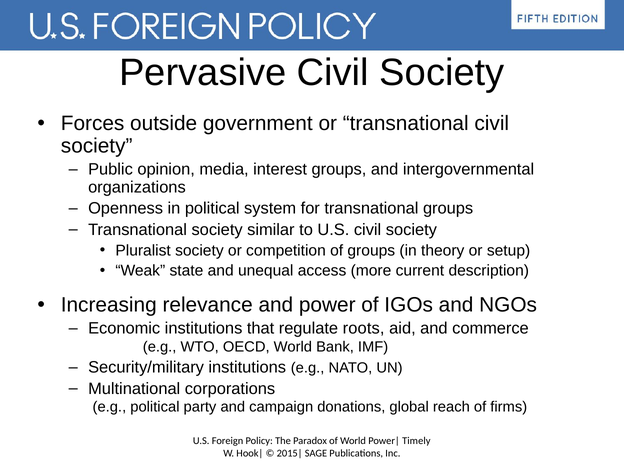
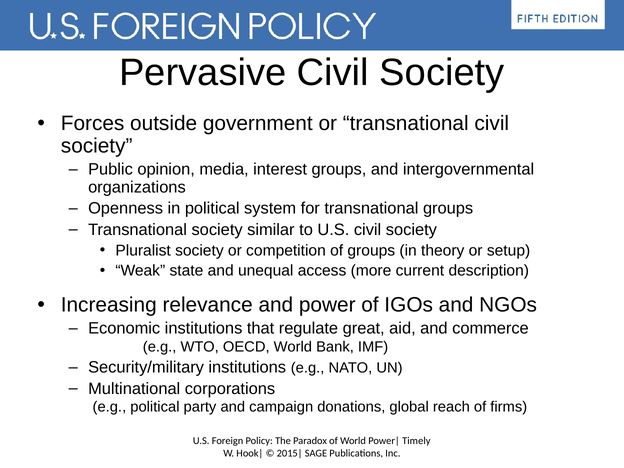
roots: roots -> great (364, 328)
